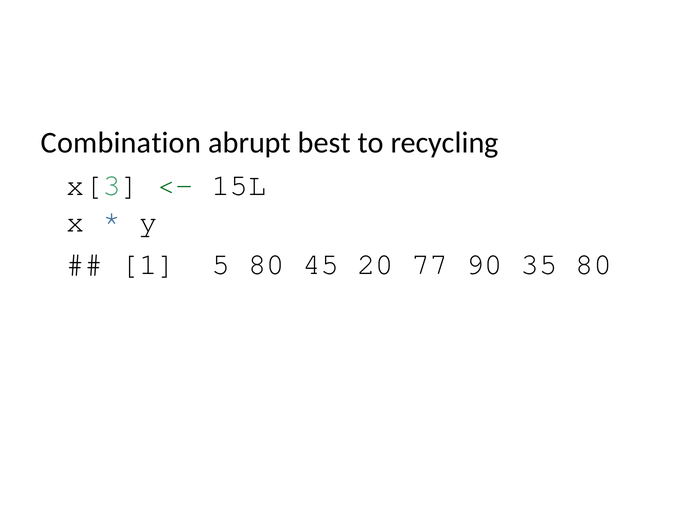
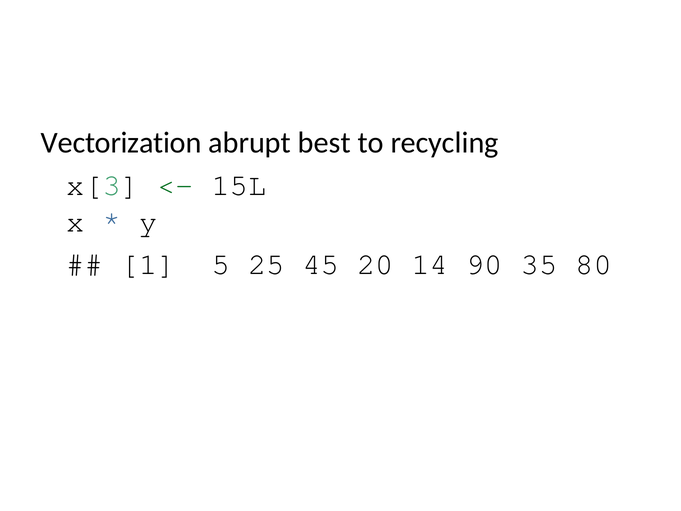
Combination: Combination -> Vectorization (121, 143)
5 80: 80 -> 25 (266, 264)
77: 77 -> 14 (430, 264)
